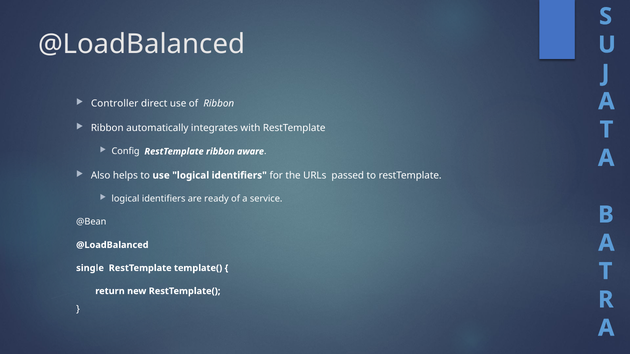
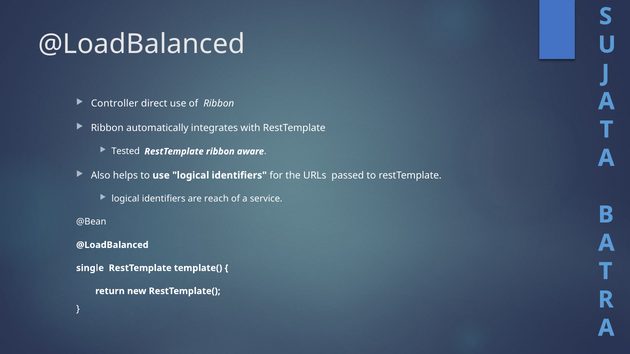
Config: Config -> Tested (126, 152)
ready: ready -> reach (216, 199)
